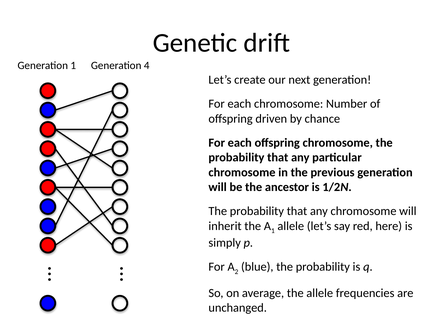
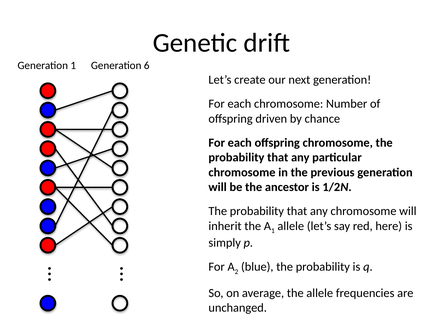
4: 4 -> 6 (147, 66)
